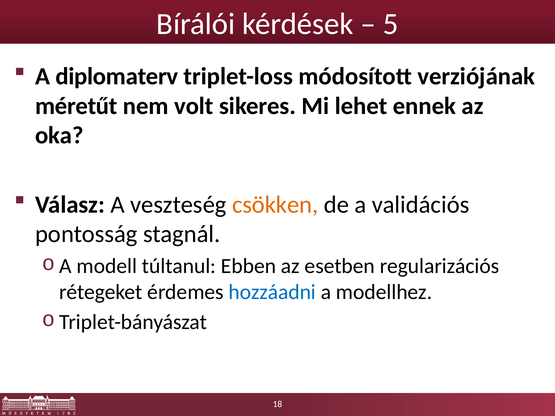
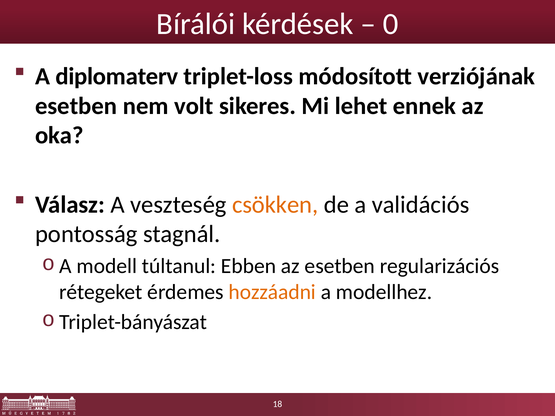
5: 5 -> 0 (391, 24)
méretűt: méretűt -> esetben (76, 106)
hozzáadni colour: blue -> orange (272, 292)
